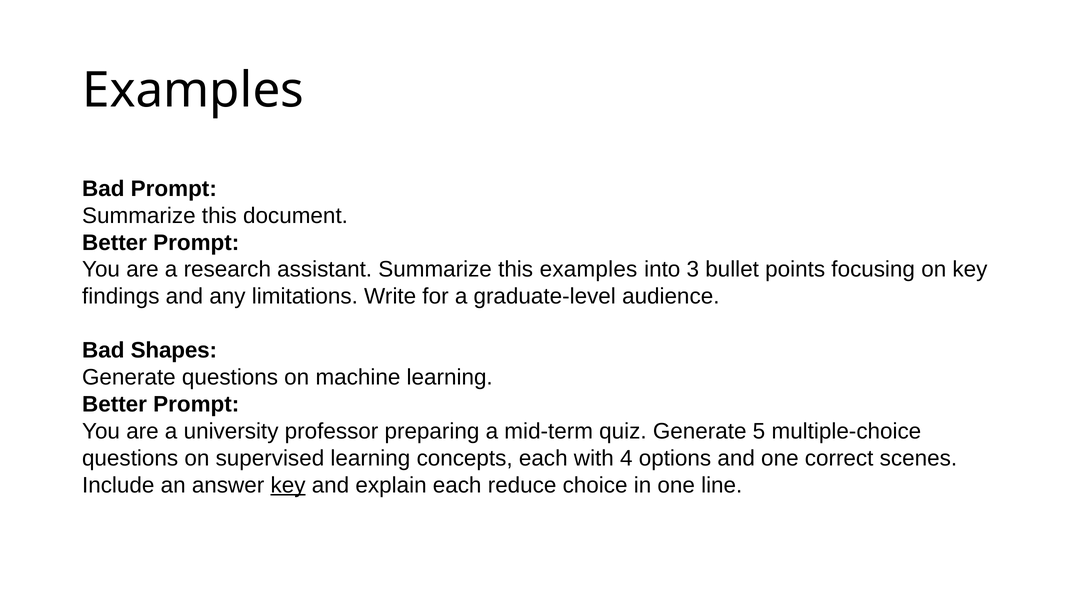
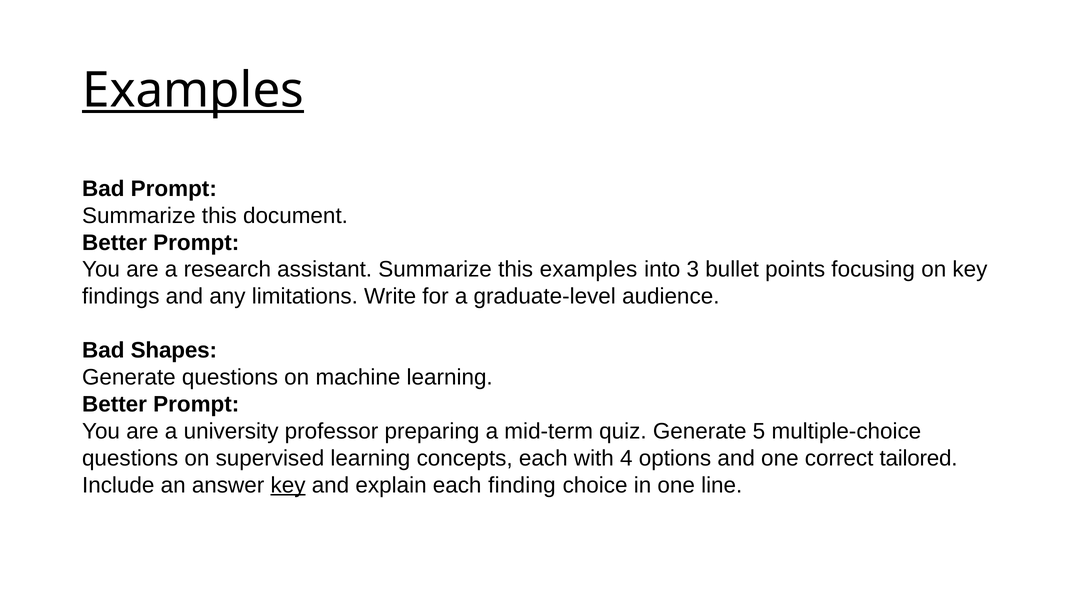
Examples underline: none -> present (193, 90)
scenes: scenes -> tailored (919, 458)
reduce: reduce -> finding (522, 485)
